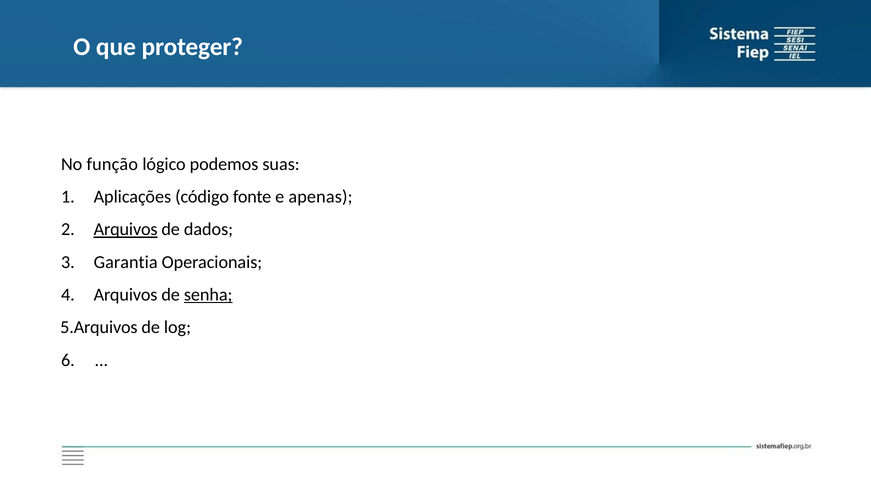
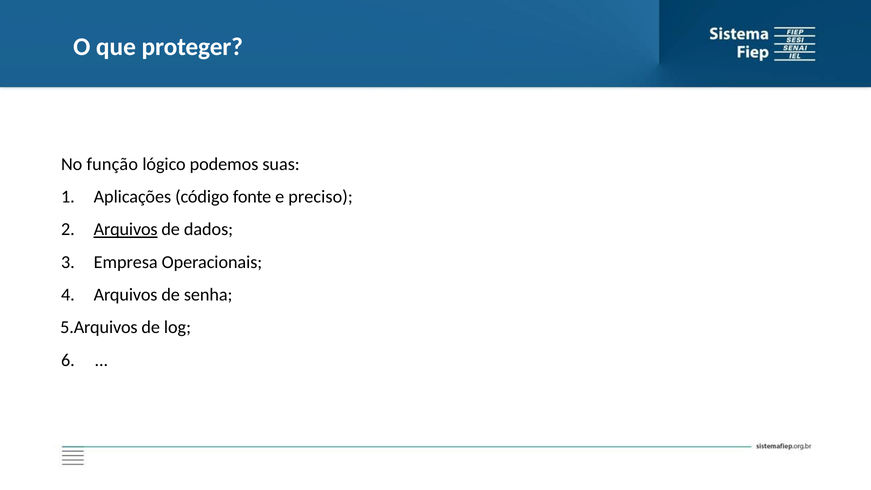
apenas: apenas -> preciso (321, 197)
Garantia: Garantia -> Empresa (126, 262)
senha underline: present -> none (208, 295)
